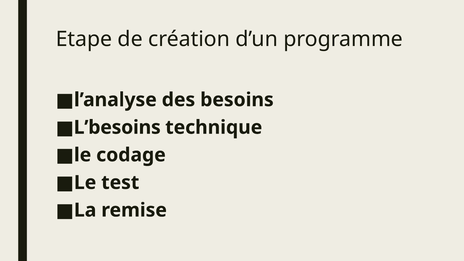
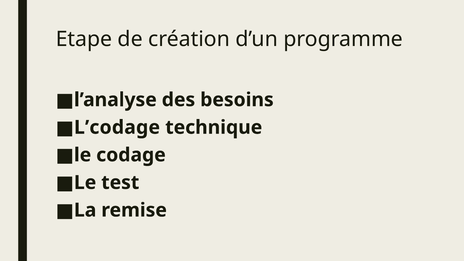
L’besoins: L’besoins -> L’codage (117, 127)
